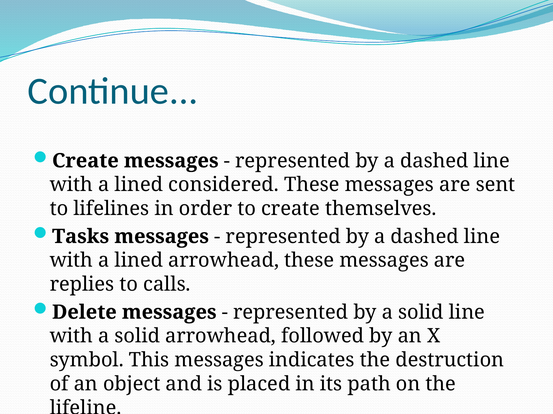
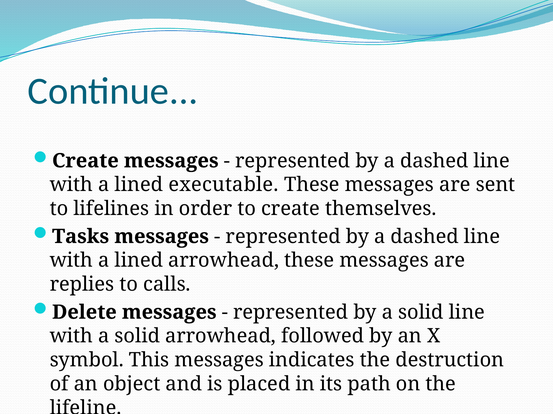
considered: considered -> executable (224, 185)
